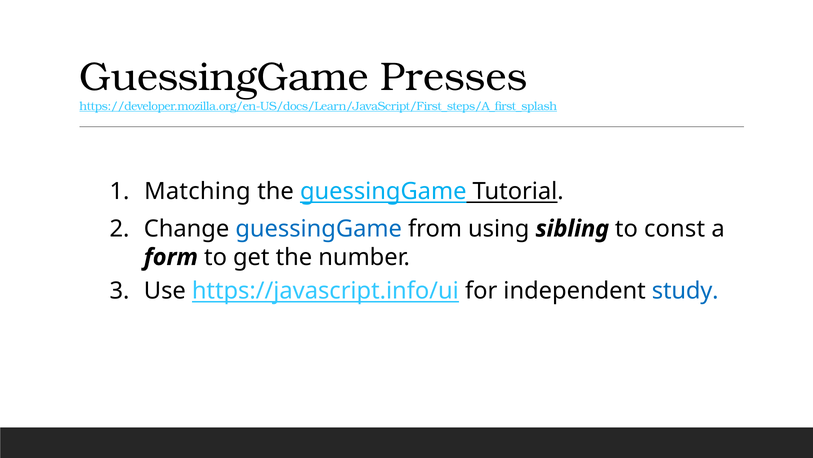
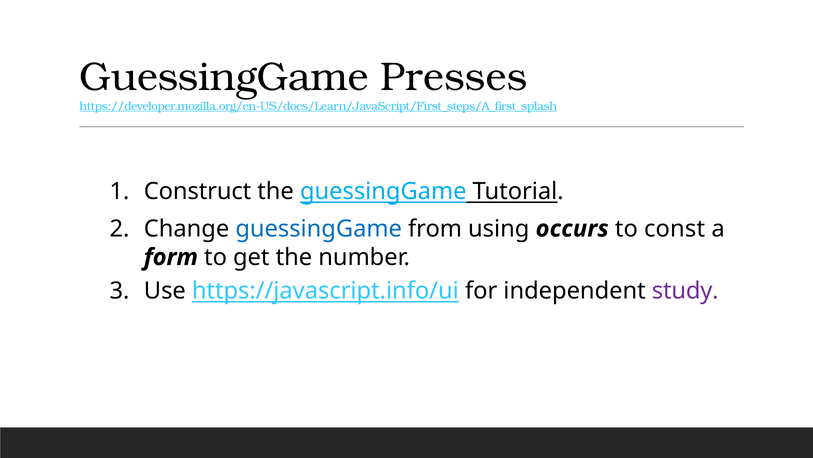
Matching: Matching -> Construct (198, 191)
sibling: sibling -> occurs (572, 228)
study colour: blue -> purple (685, 290)
